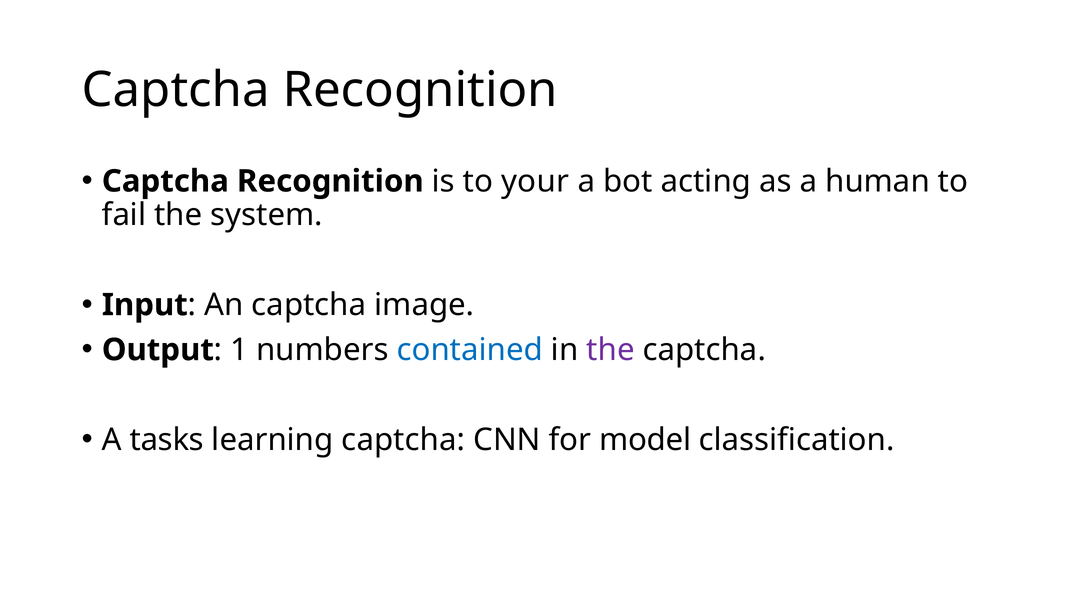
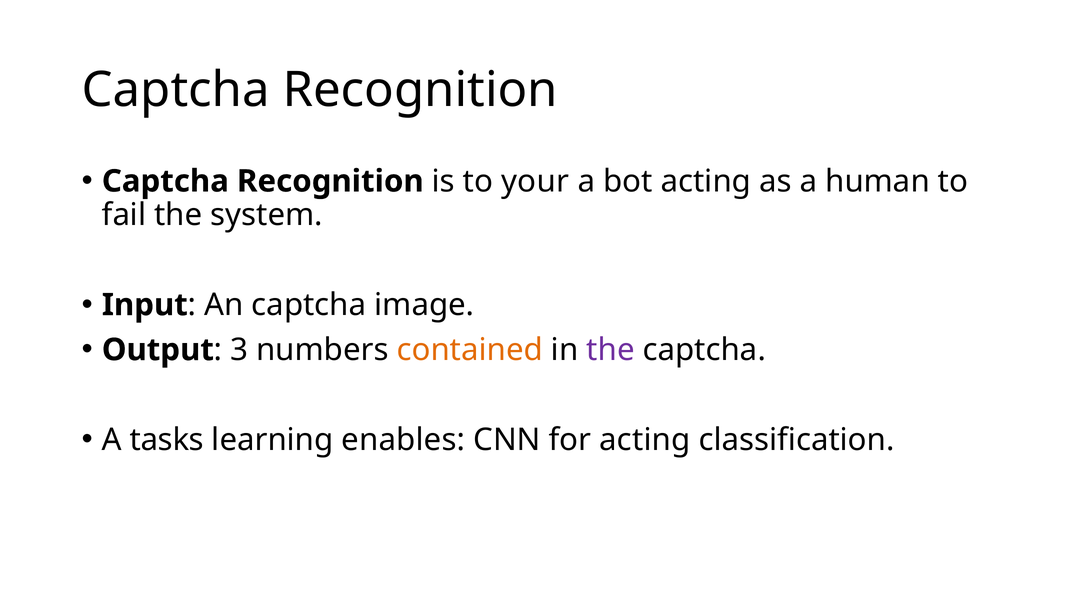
1: 1 -> 3 (239, 350)
contained colour: blue -> orange (470, 350)
learning captcha: captcha -> enables (403, 440)
for model: model -> acting (645, 440)
